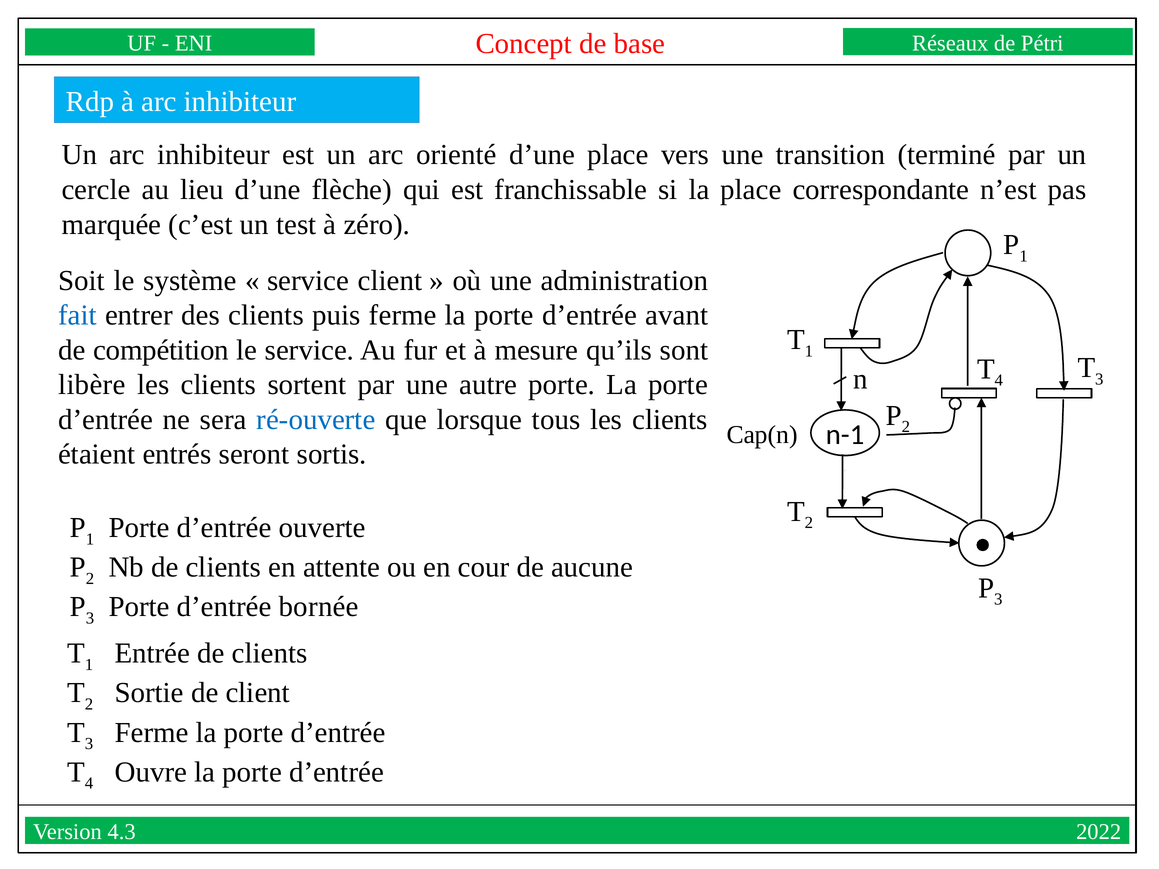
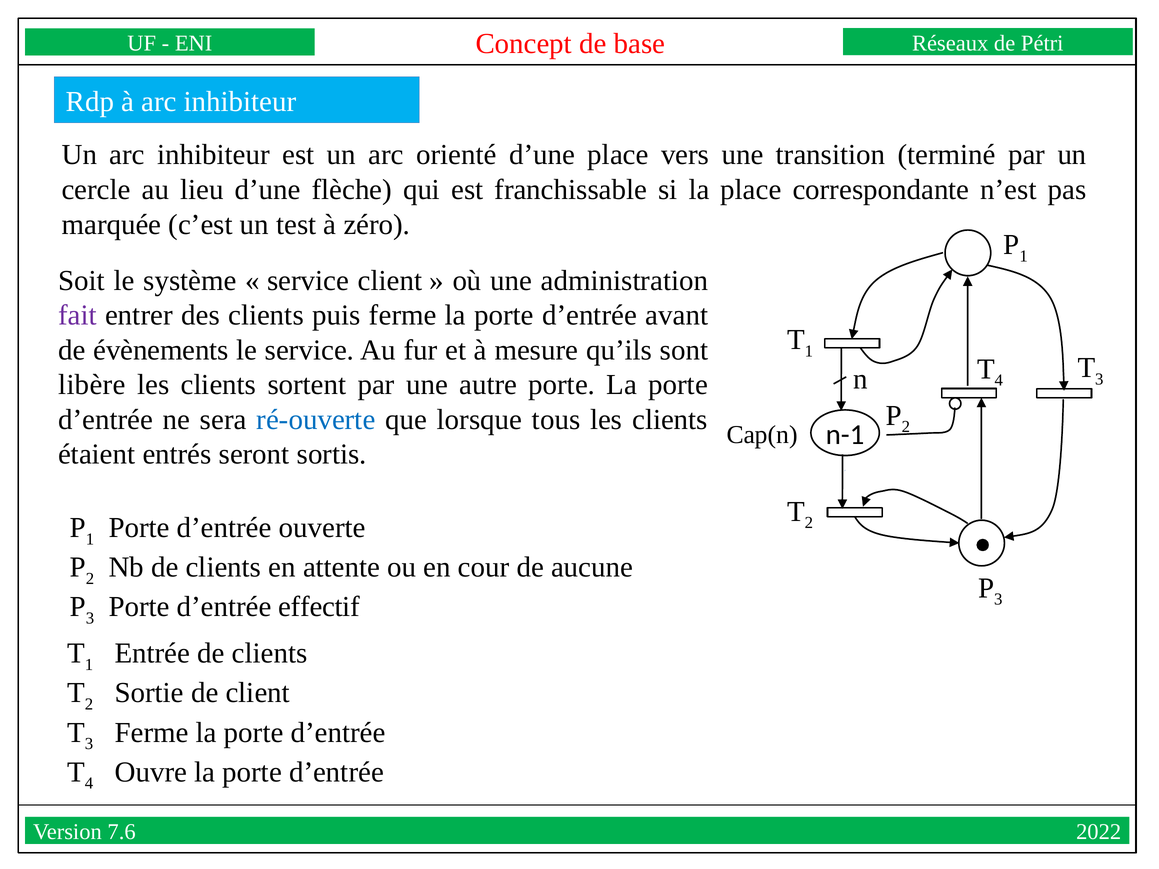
fait colour: blue -> purple (78, 315)
compétition: compétition -> évènements (161, 350)
bornée: bornée -> effectif (319, 607)
4.3: 4.3 -> 7.6 (122, 832)
